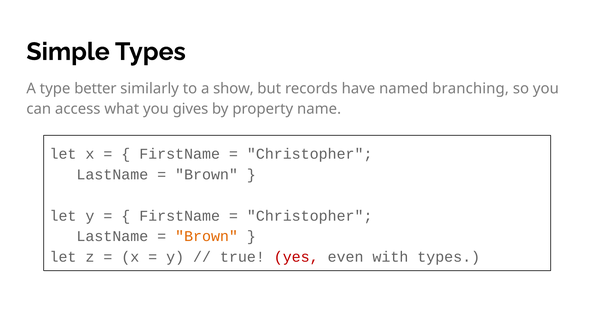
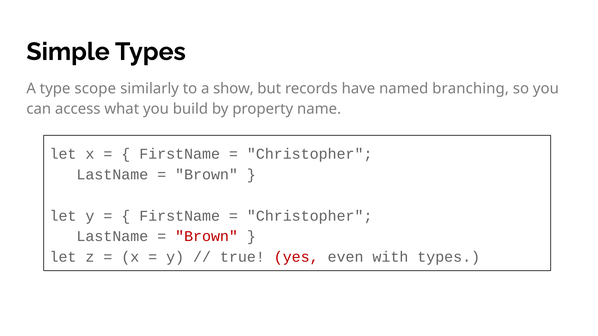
better: better -> scope (95, 89)
gives: gives -> build (190, 109)
Brown colour: orange -> red (207, 237)
